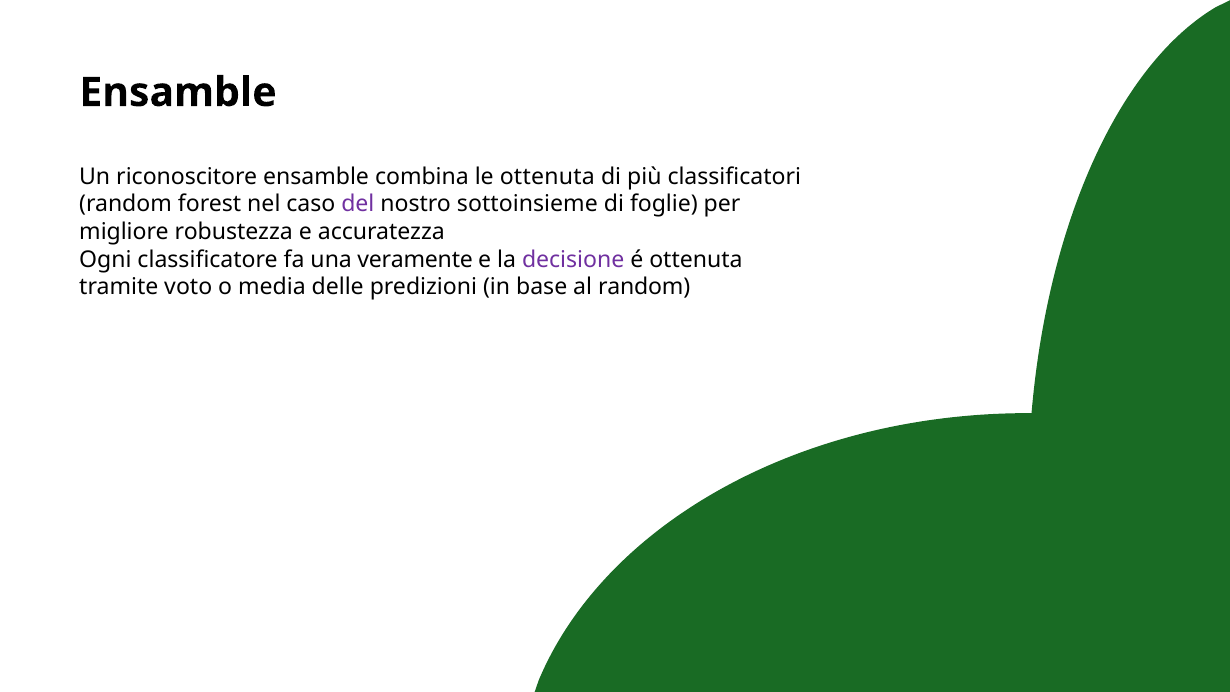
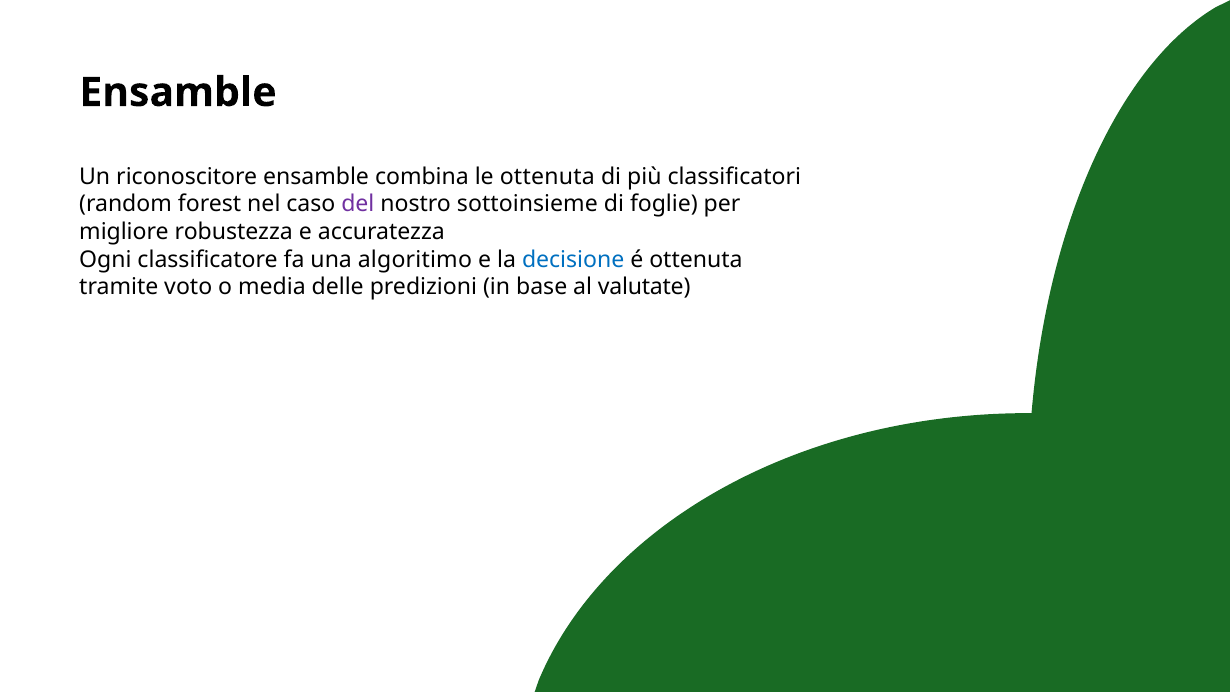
veramente: veramente -> algoritimo (415, 260)
decisione colour: purple -> blue (573, 260)
al random: random -> valutate (644, 287)
